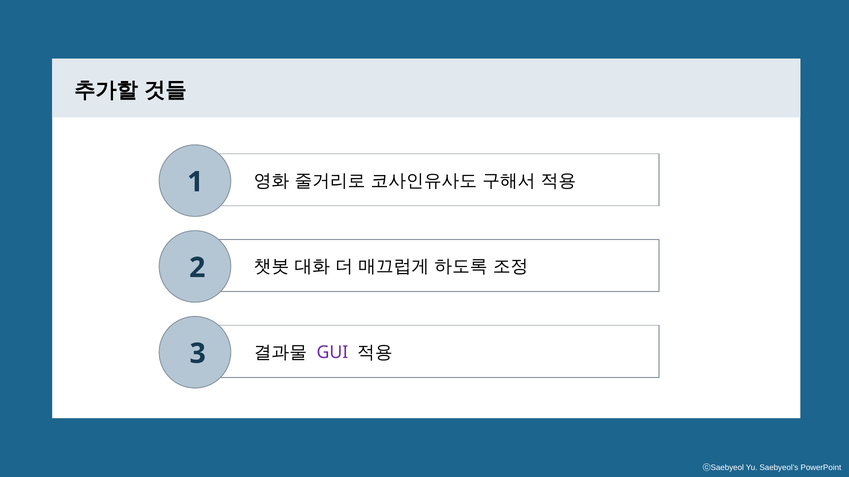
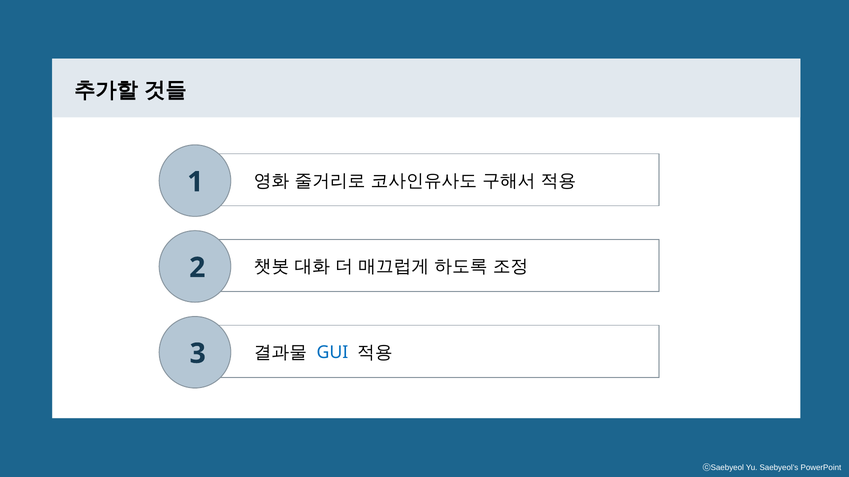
GUI colour: purple -> blue (332, 353)
